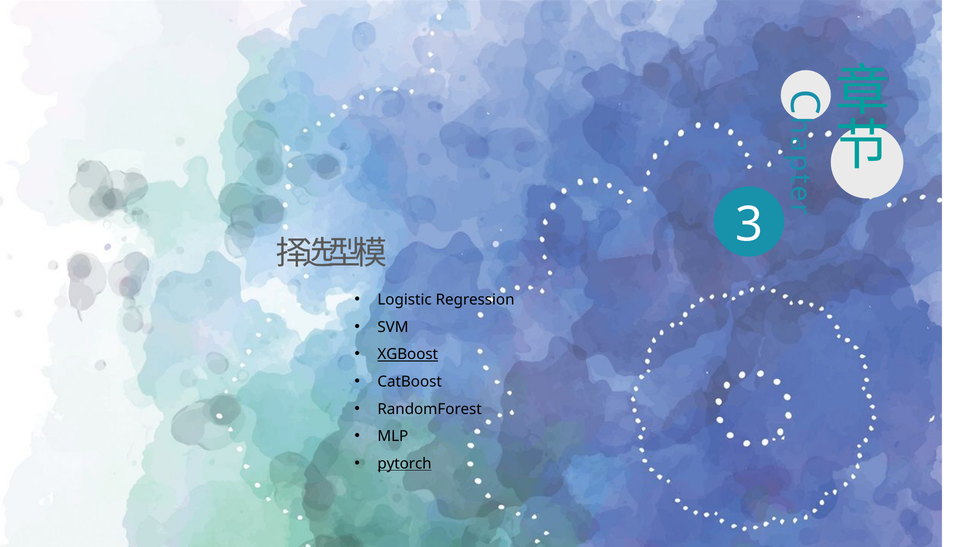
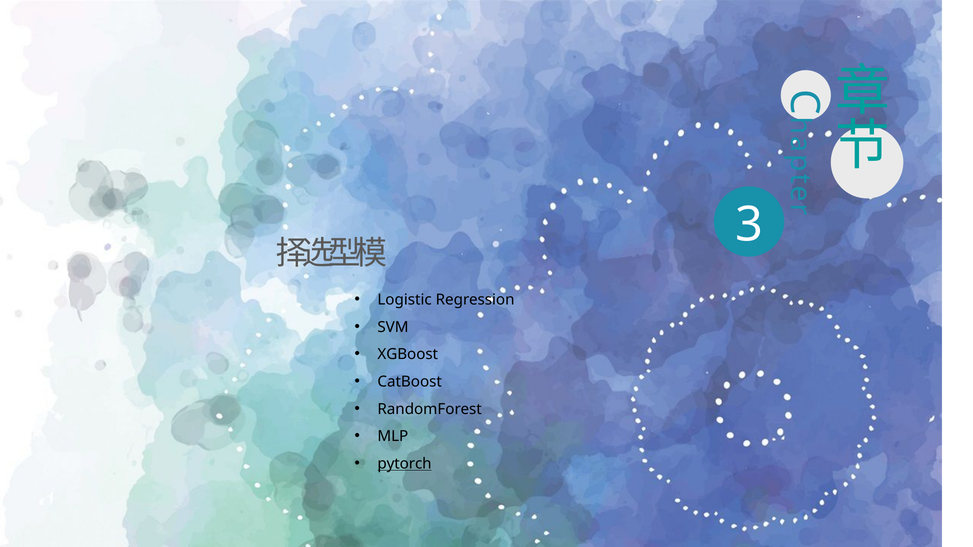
XGBoost underline: present -> none (408, 355)
